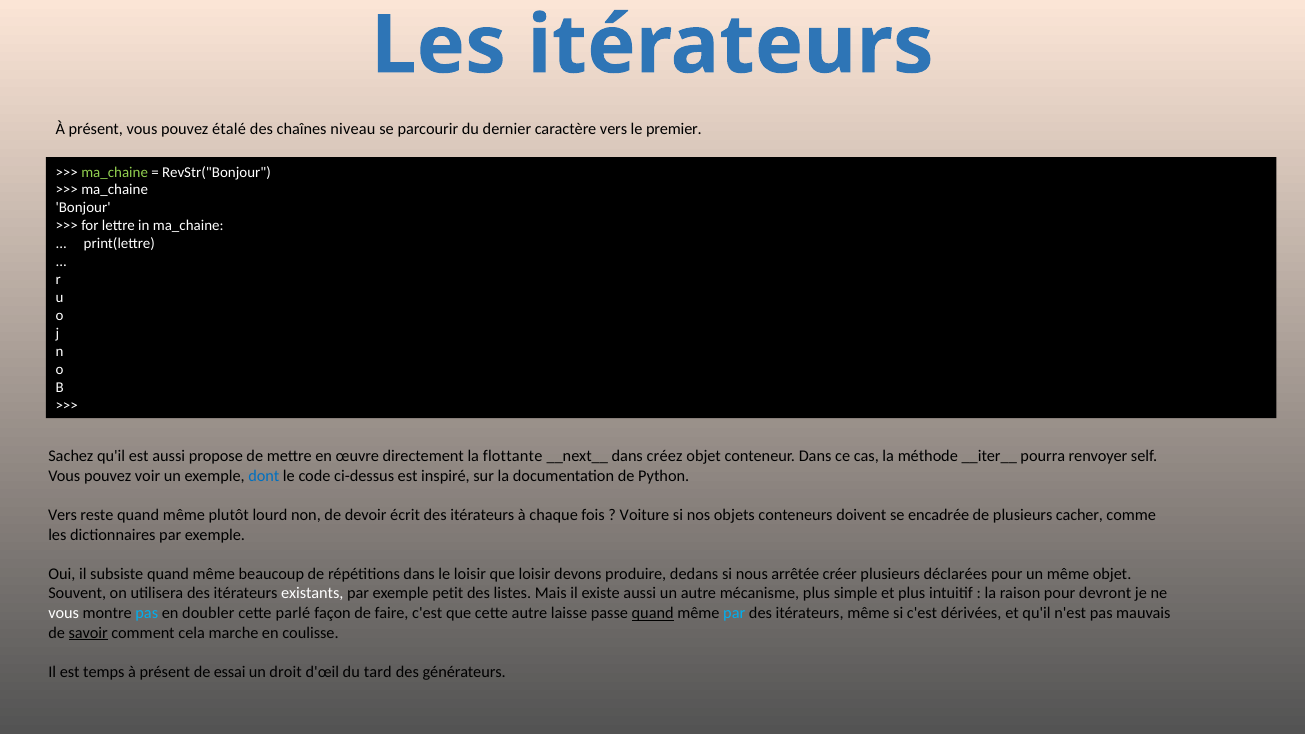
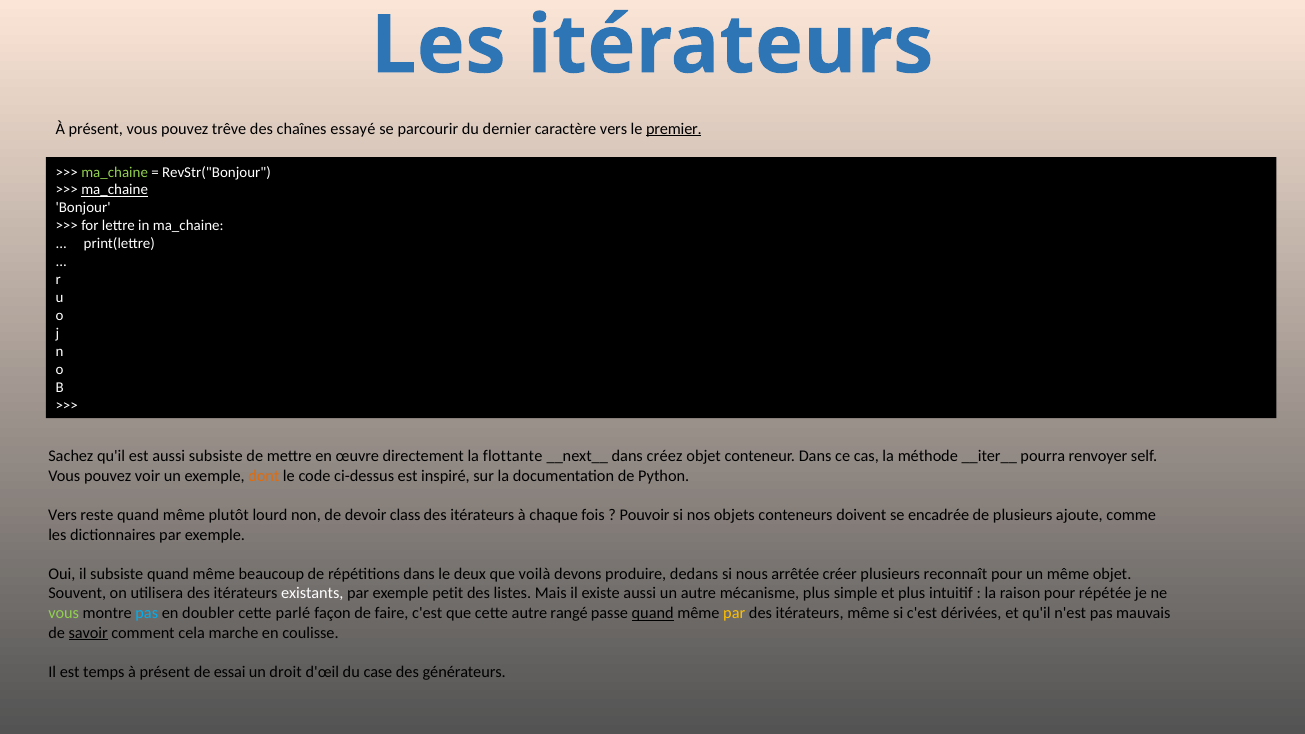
étalé: étalé -> trêve (229, 129)
niveau: niveau -> essayé (353, 129)
premier underline: none -> present (674, 129)
ma_chaine underline: none -> present (115, 190)
aussi propose: propose -> subsiste (216, 457)
dont colour: blue -> orange (264, 476)
écrit: écrit -> class (405, 515)
Voiture: Voiture -> Pouvoir (645, 515)
cacher: cacher -> ajoute (1079, 515)
le loisir: loisir -> deux (470, 574)
que loisir: loisir -> voilà (535, 574)
déclarées: déclarées -> reconnaît (955, 574)
devront: devront -> répétée (1105, 594)
vous colour: white -> light green (64, 613)
laisse: laisse -> rangé (569, 613)
par colour: light blue -> yellow (734, 613)
tard: tard -> case (378, 672)
